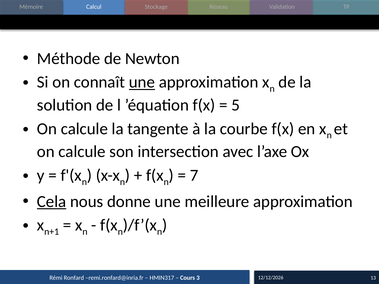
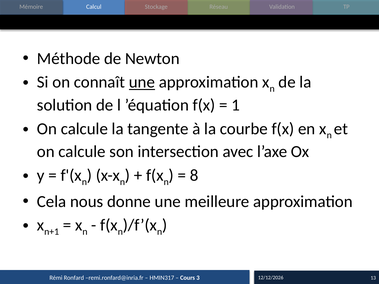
5: 5 -> 1 (236, 105)
7: 7 -> 8 (194, 175)
Cela underline: present -> none (52, 202)
